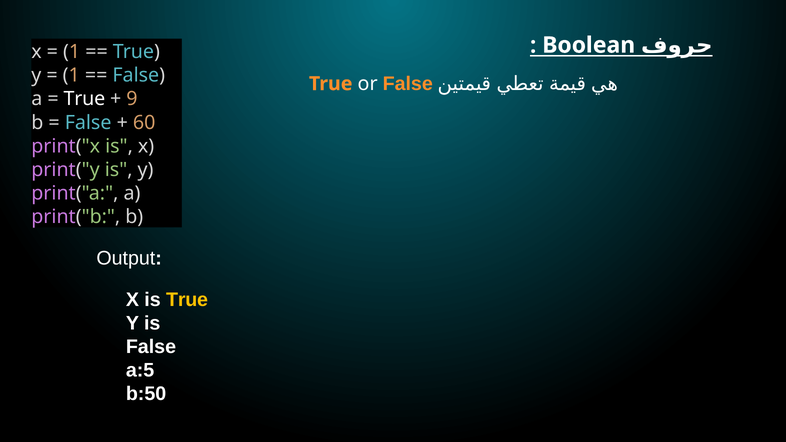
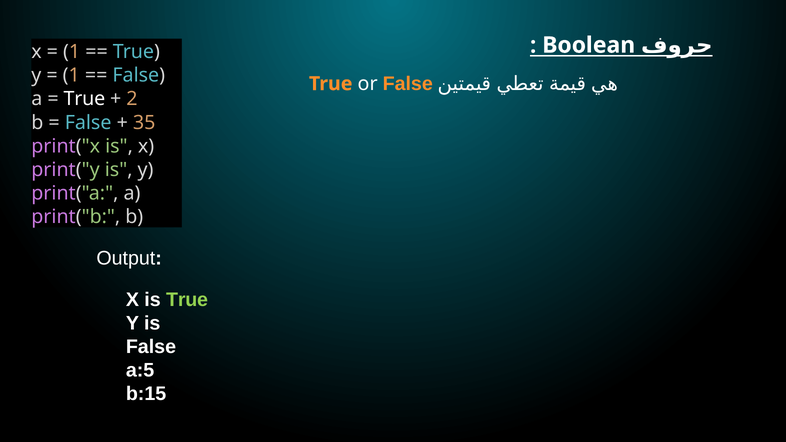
9: 9 -> 2 (132, 99)
60: 60 -> 35 (144, 123)
True colour: yellow -> light green (187, 300)
b:50: b:50 -> b:15 (146, 394)
